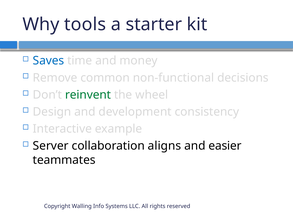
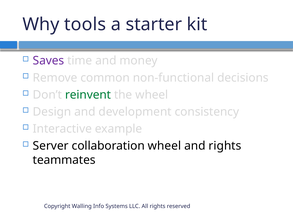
Saves colour: blue -> purple (48, 61)
collaboration aligns: aligns -> wheel (164, 146)
and easier: easier -> rights (225, 146)
